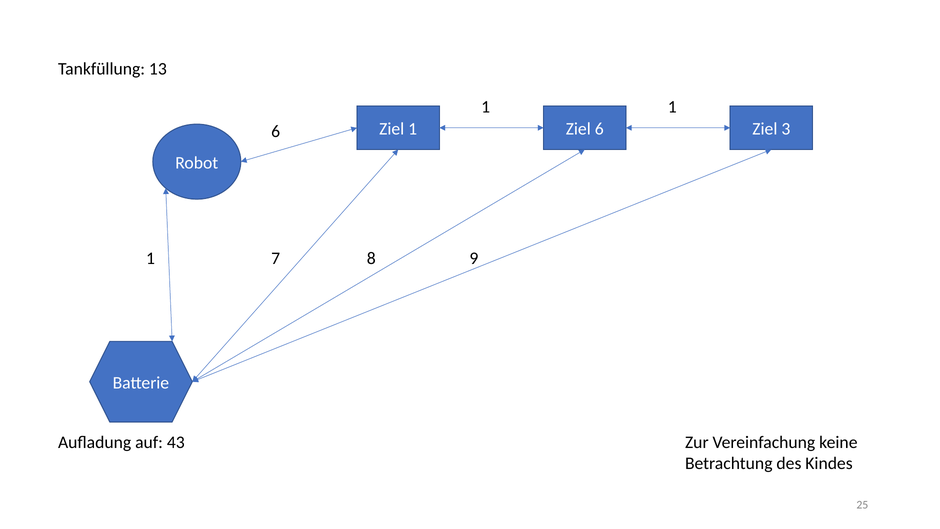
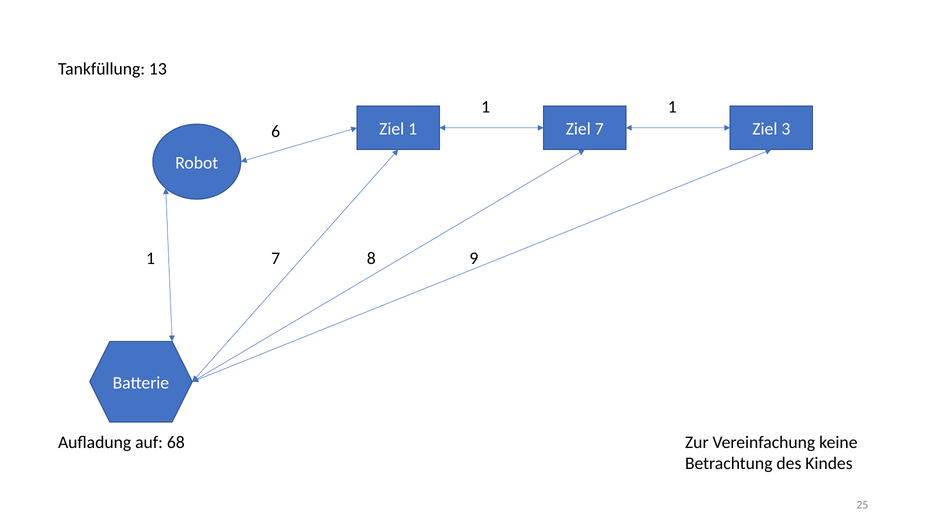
Ziel 6: 6 -> 7 (599, 129)
43: 43 -> 68 (176, 442)
